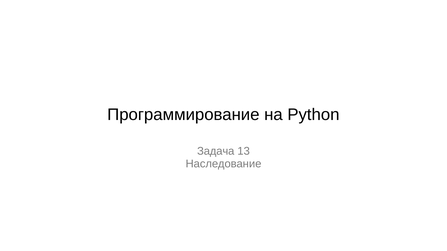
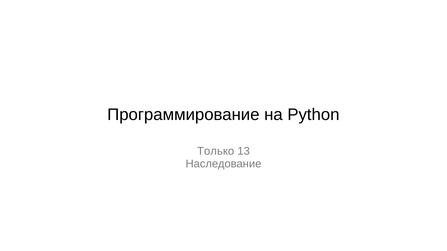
Задача: Задача -> Только (216, 151)
